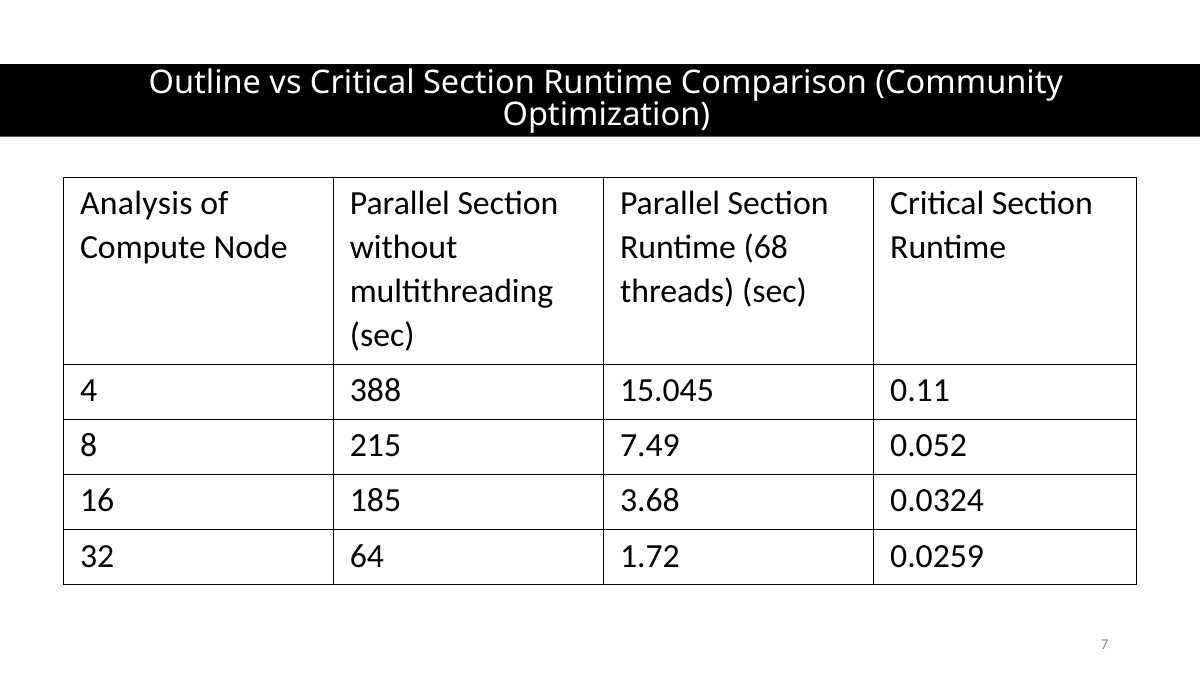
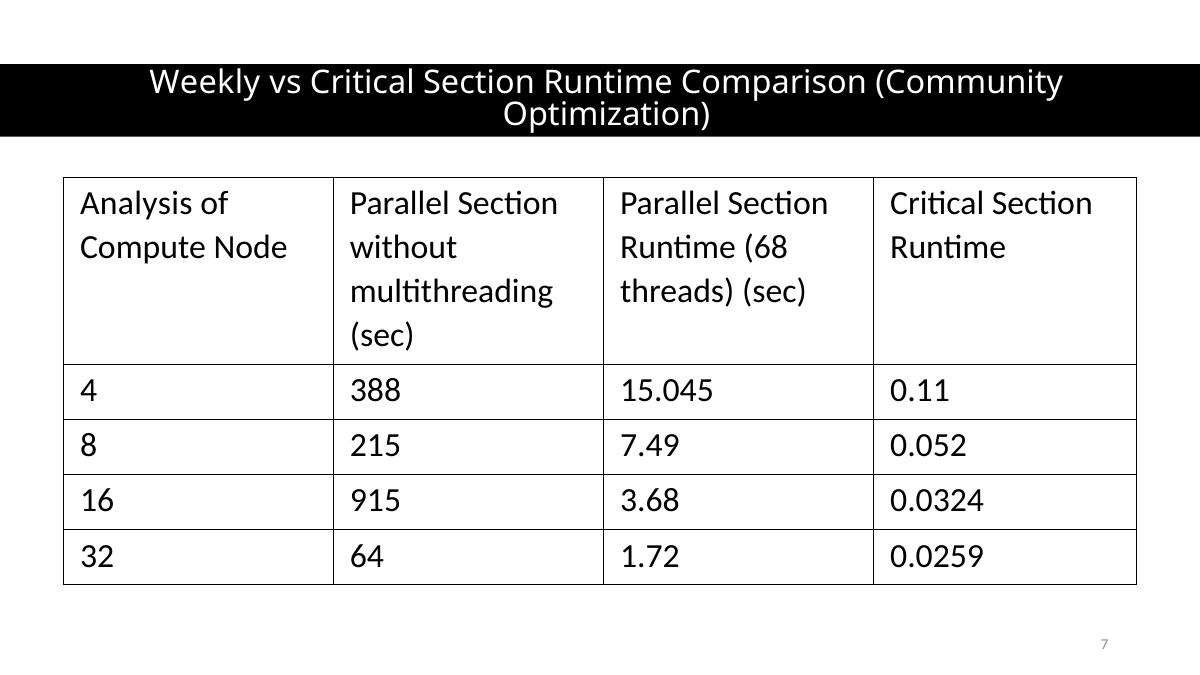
Outline: Outline -> Weekly (205, 83)
185: 185 -> 915 (375, 501)
